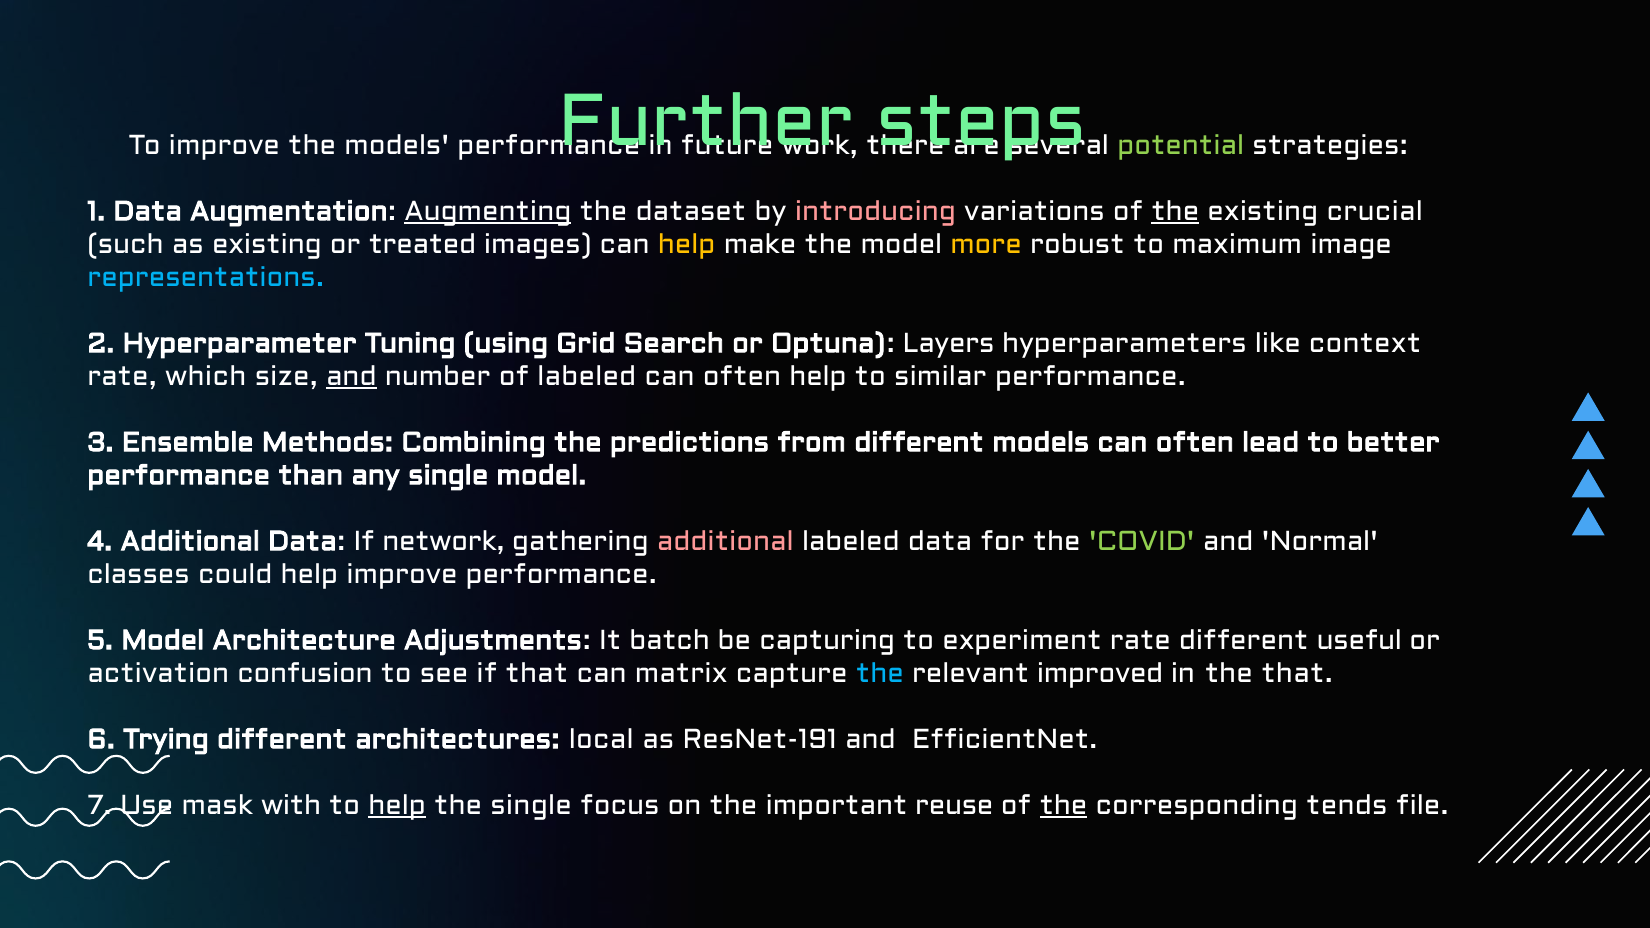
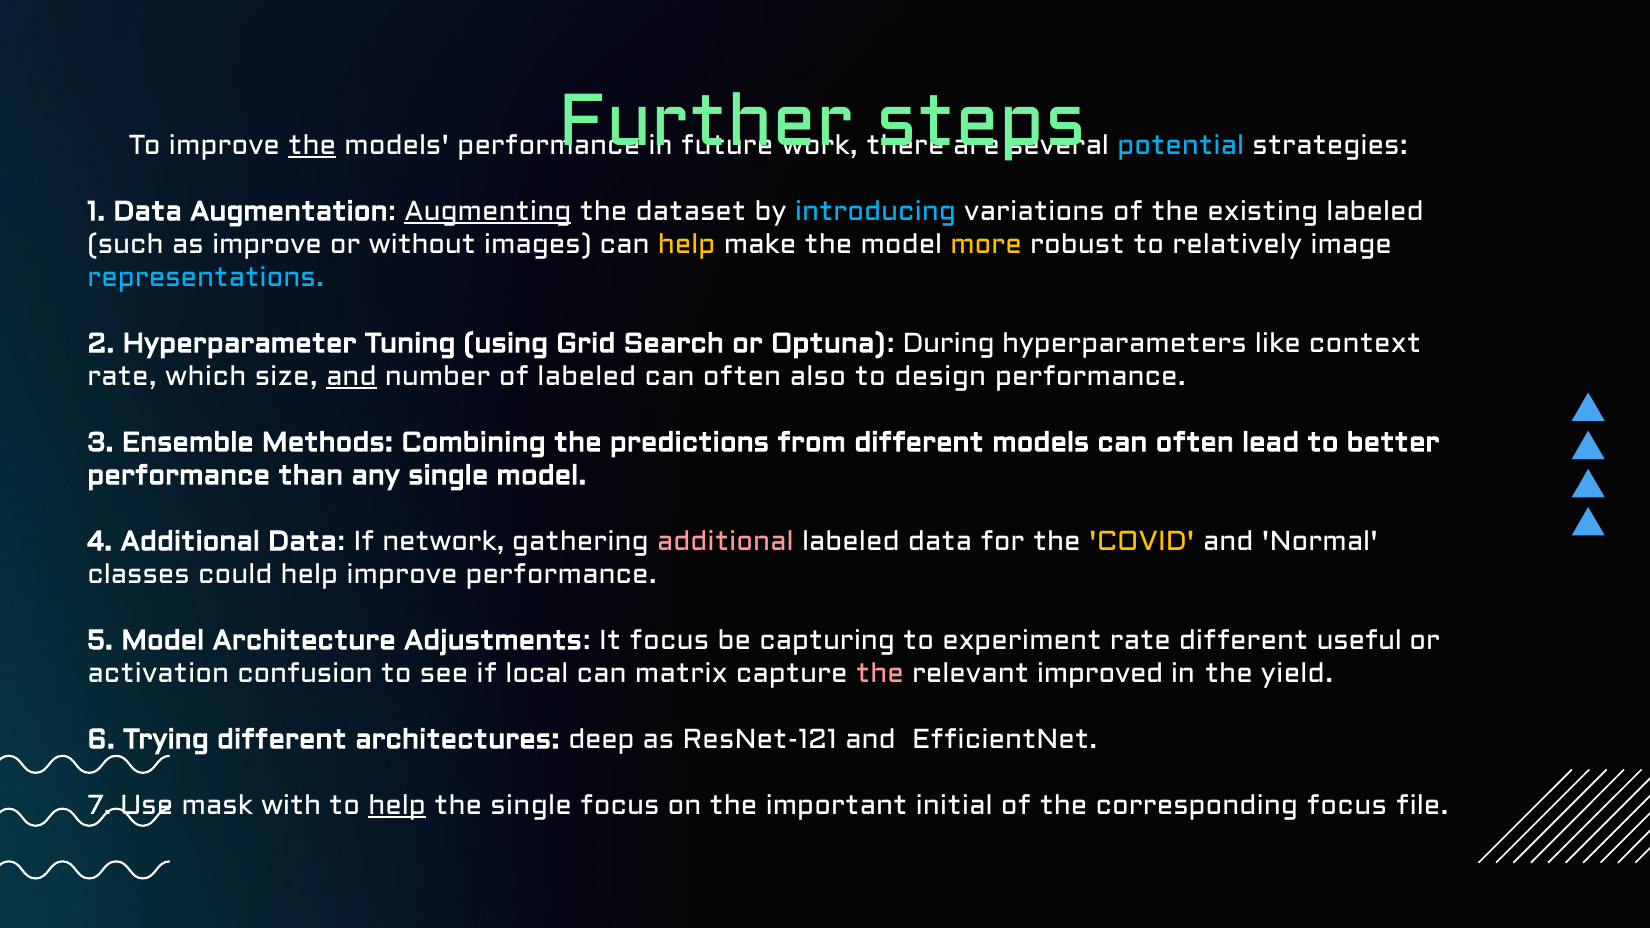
the underline: none -> present (312, 145)
potential colour: light green -> light blue (1181, 145)
introducing colour: pink -> light blue (875, 211)
the underline: present -> none (1175, 211)
existing crucial: crucial -> labeled (1375, 211)
as existing: existing -> improve (267, 244)
treated: treated -> without (422, 244)
maximum: maximum -> relatively (1237, 244)
Layers: Layers -> During (949, 343)
often help: help -> also (818, 376)
similar: similar -> design (940, 376)
COVID colour: light green -> yellow (1142, 541)
It batch: batch -> focus (669, 640)
if that: that -> local (537, 673)
the colour: light blue -> pink (880, 673)
the that: that -> yield (1297, 673)
local: local -> deep (601, 739)
ResNet-191: ResNet-191 -> ResNet-121 (760, 739)
reuse: reuse -> initial (954, 805)
the underline: present -> none (1063, 805)
corresponding tends: tends -> focus (1347, 805)
